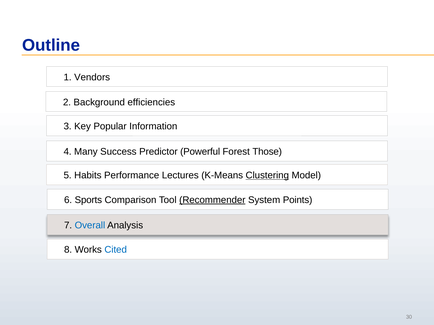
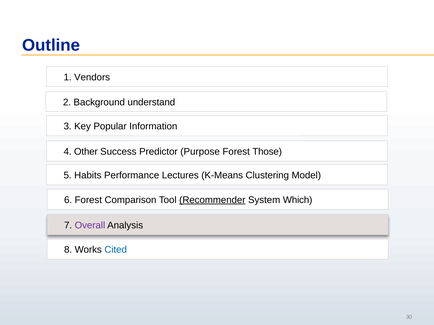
efficiencies: efficiencies -> understand (151, 102)
Many: Many -> Other (86, 152)
Powerful: Powerful -> Purpose (200, 152)
Clustering underline: present -> none (267, 176)
6 Sports: Sports -> Forest (88, 200)
Points: Points -> Which (298, 200)
Overall colour: blue -> purple (90, 226)
